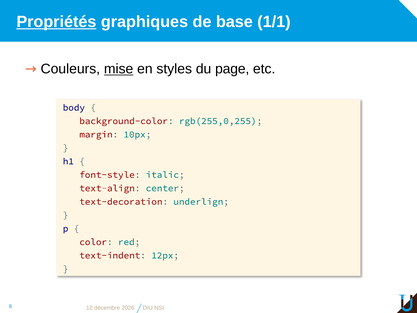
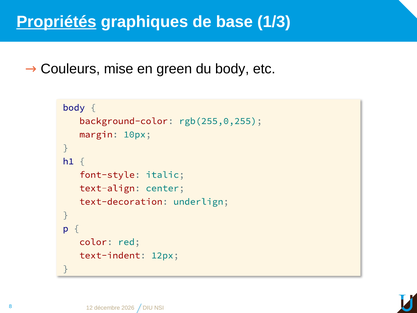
1/1: 1/1 -> 1/3 (274, 22)
mise underline: present -> none (119, 69)
styles: styles -> green (174, 69)
du page: page -> body (232, 69)
